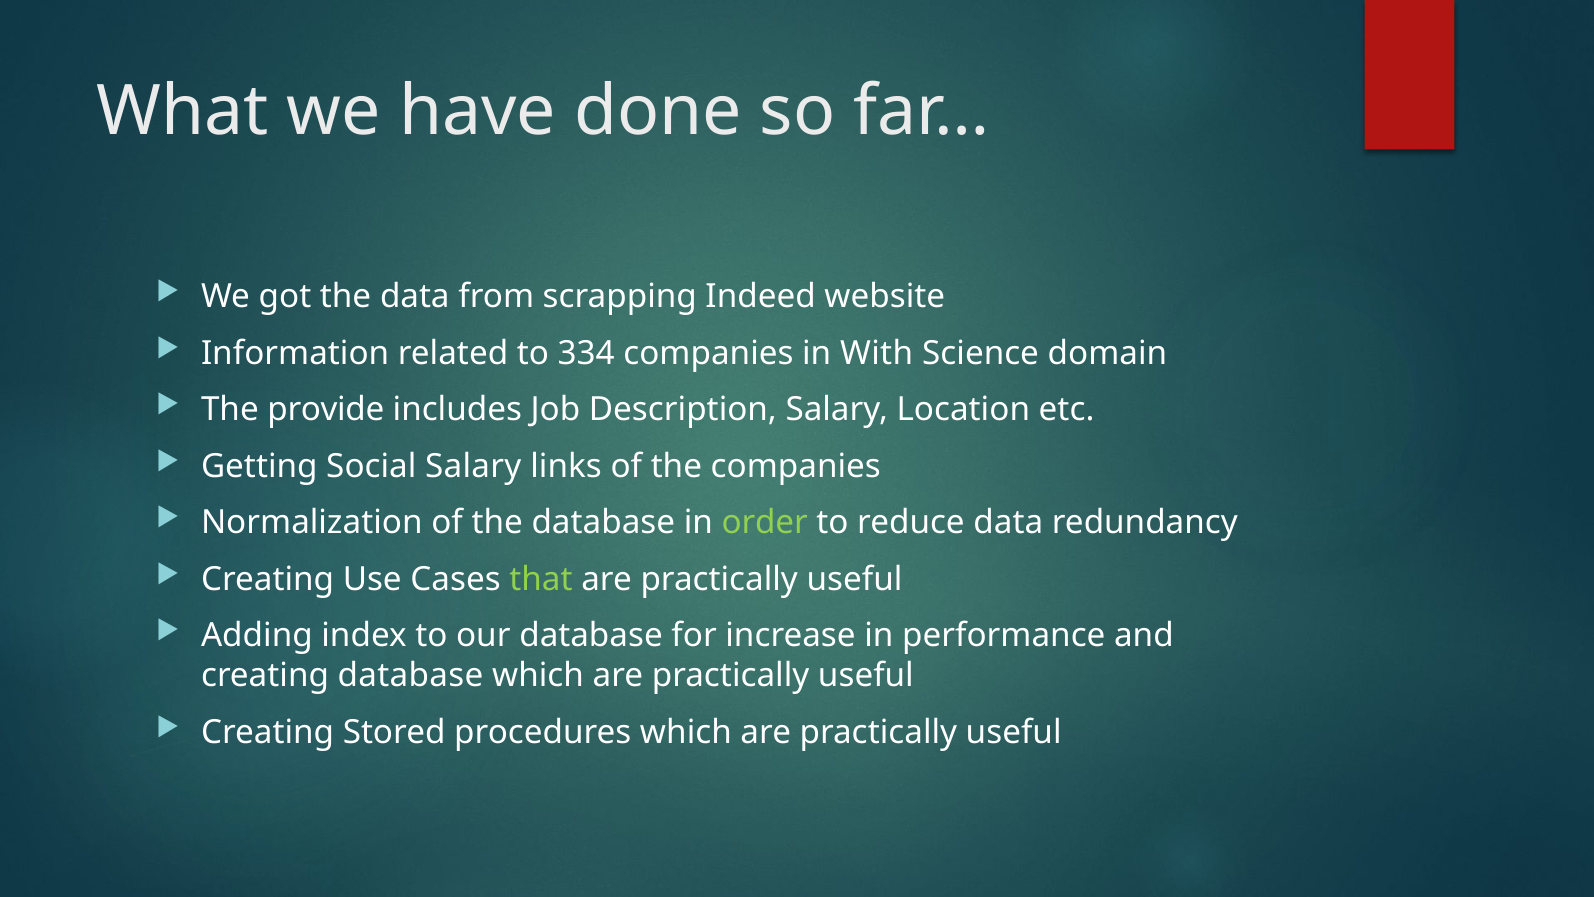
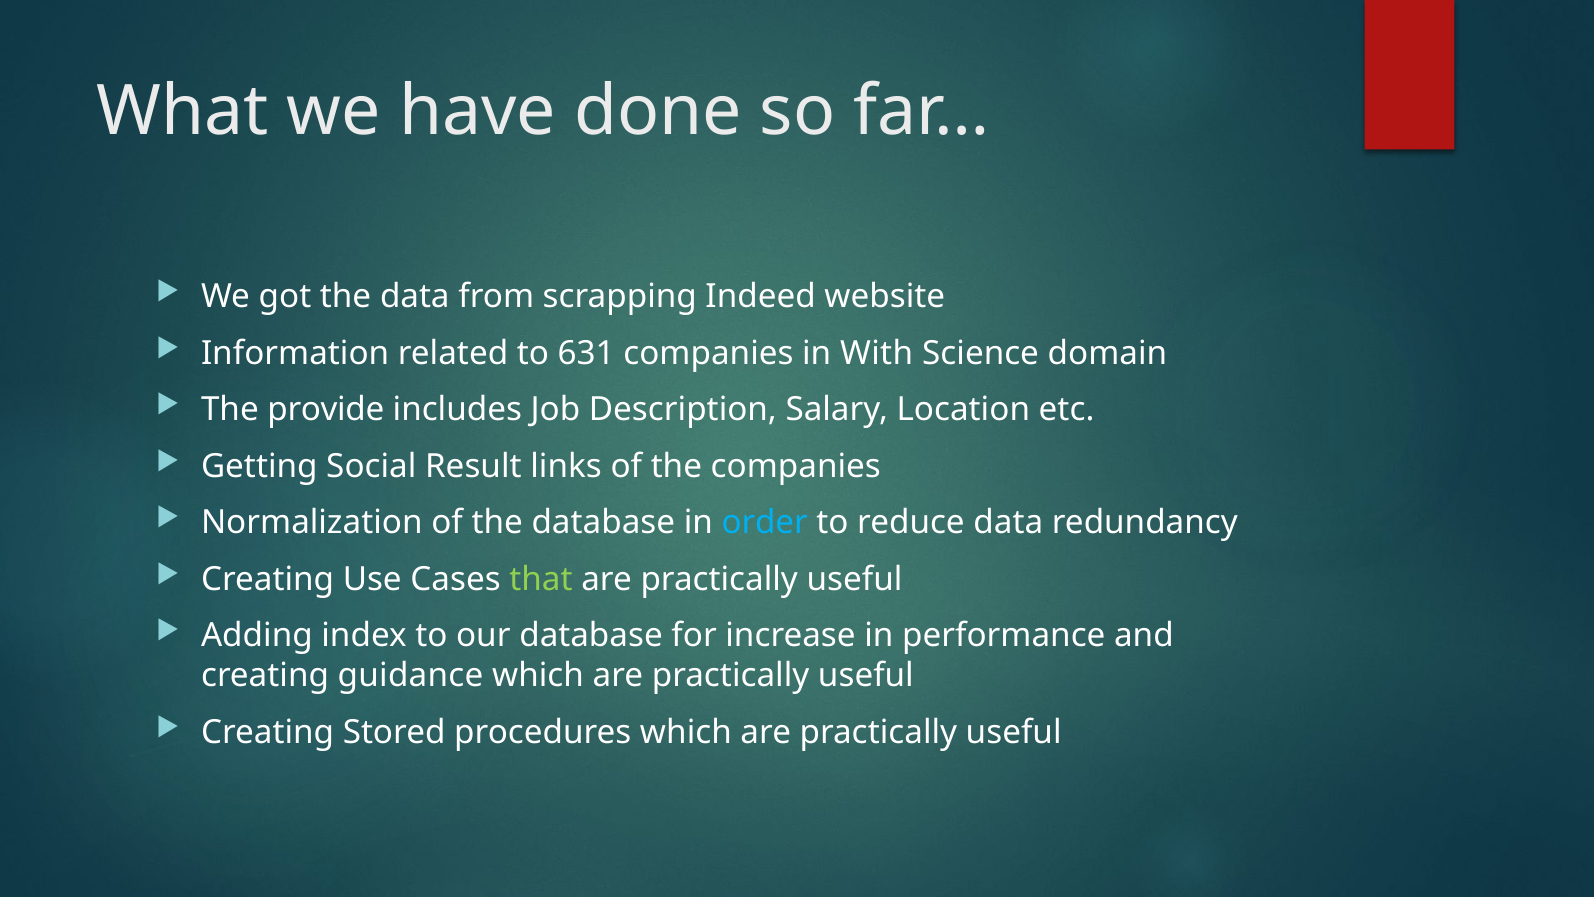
334: 334 -> 631 (586, 353)
Social Salary: Salary -> Result (473, 466)
order colour: light green -> light blue (765, 523)
creating database: database -> guidance (411, 675)
